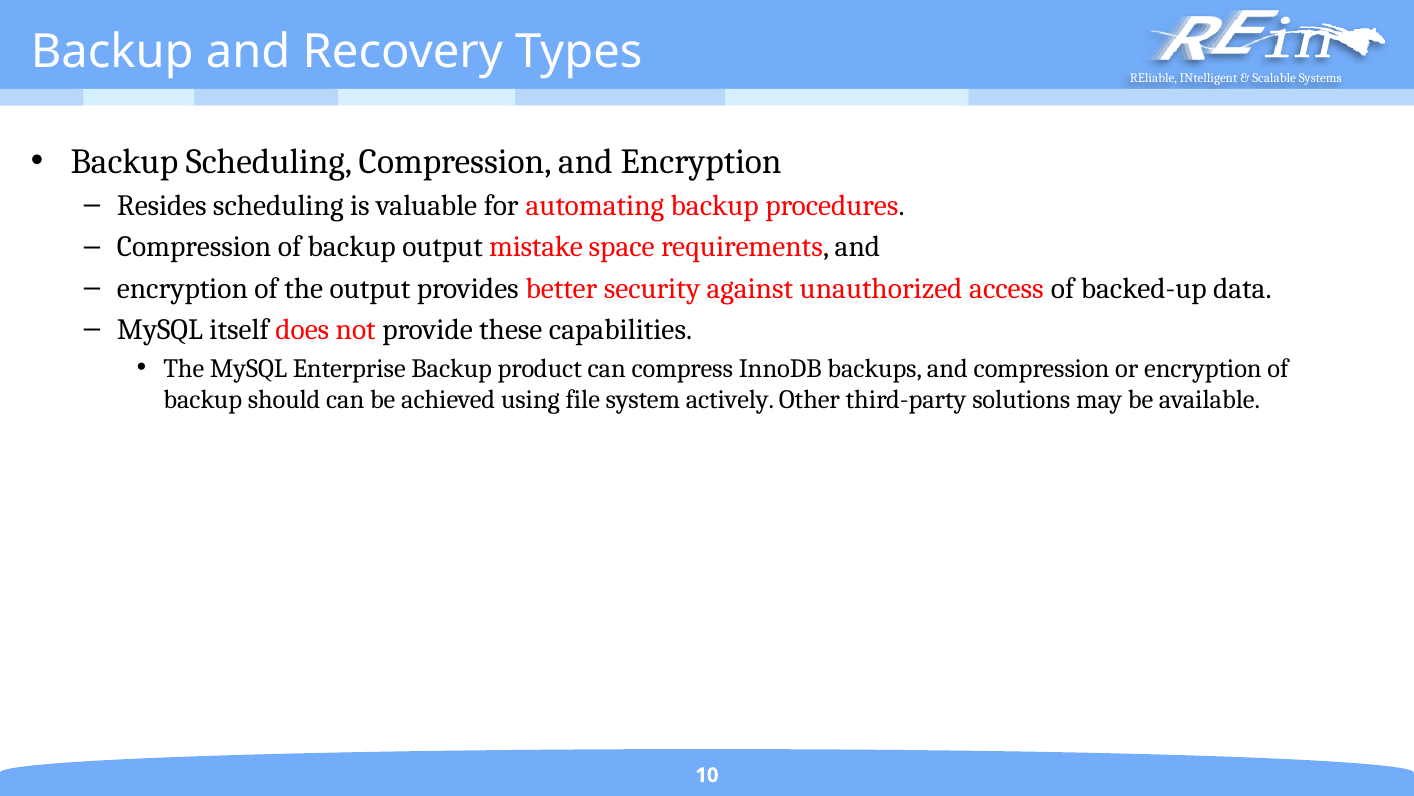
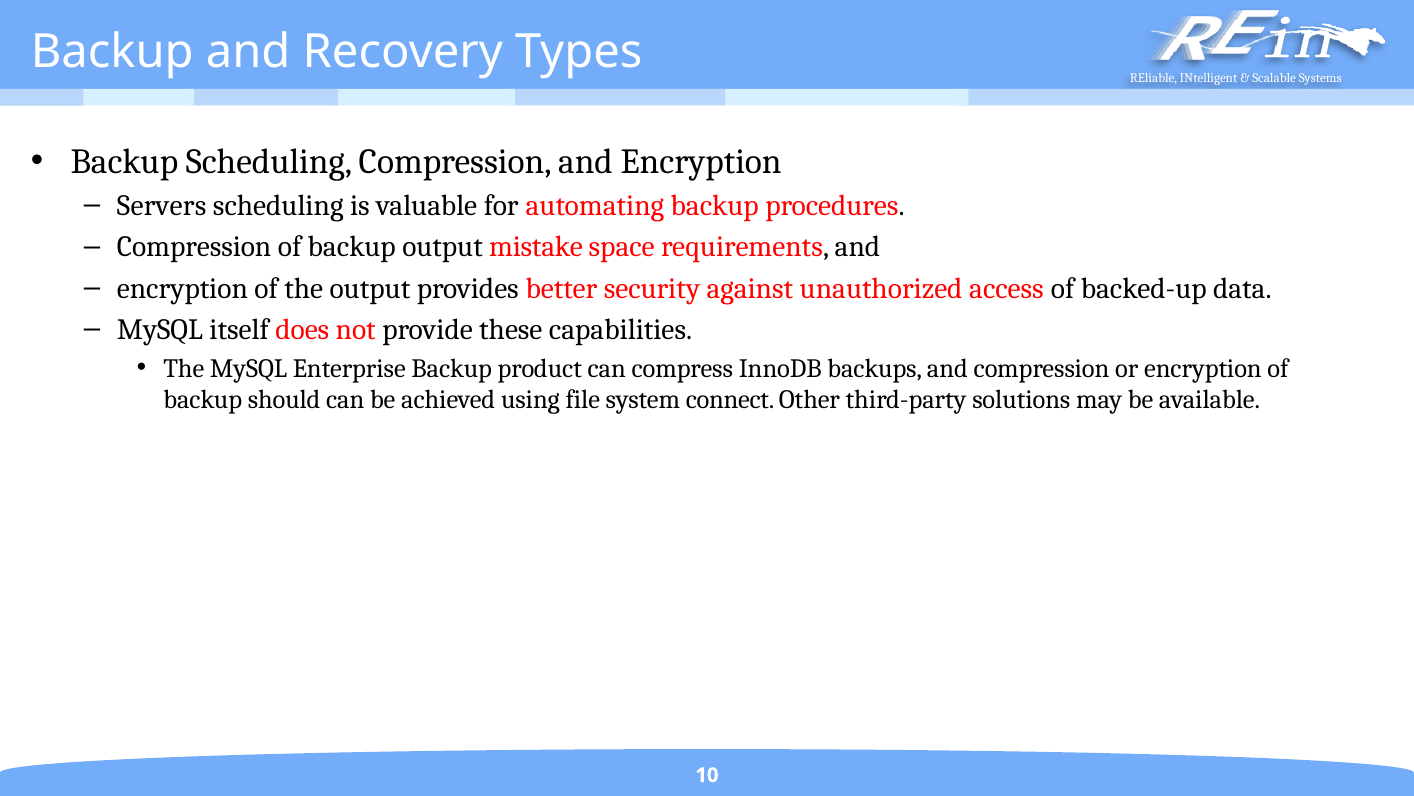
Resides: Resides -> Servers (162, 206)
actively: actively -> connect (730, 400)
